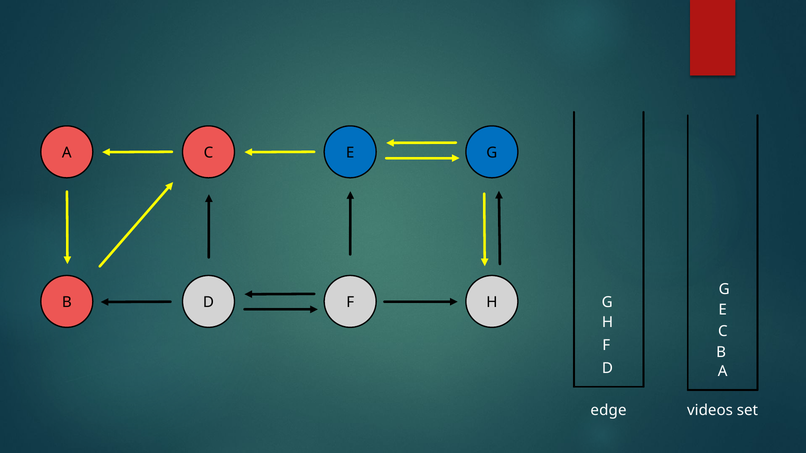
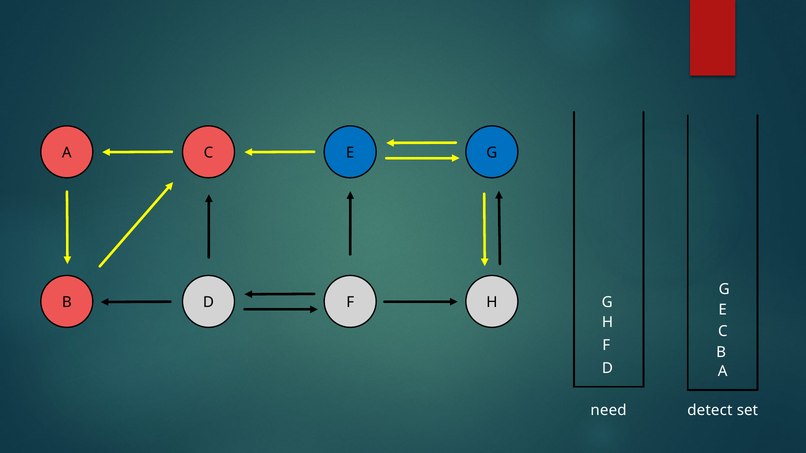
edge: edge -> need (609, 411)
videos: videos -> detect (710, 411)
